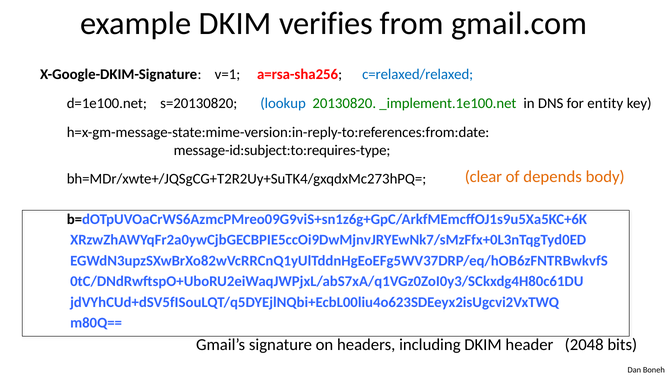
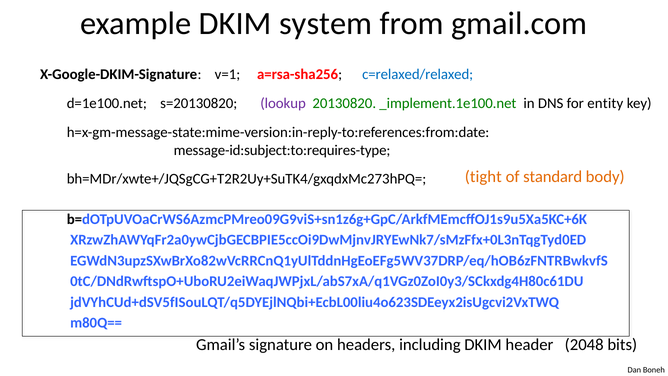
verifies: verifies -> system (326, 24)
lookup colour: blue -> purple (283, 103)
clear: clear -> tight (483, 177)
depends: depends -> standard (553, 177)
